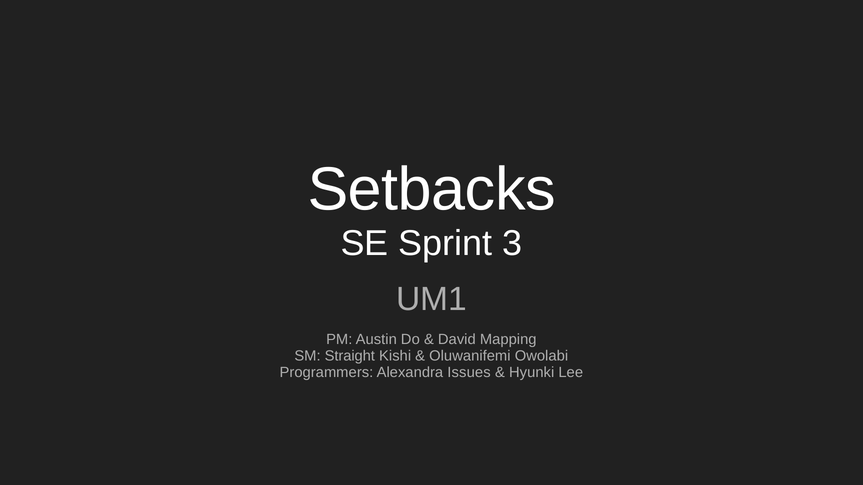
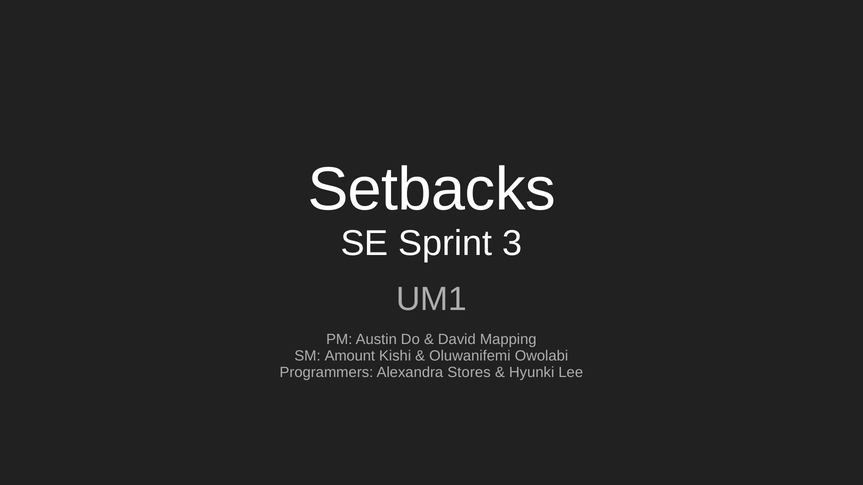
Straight: Straight -> Amount (350, 356)
Issues: Issues -> Stores (469, 373)
